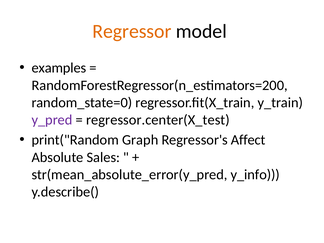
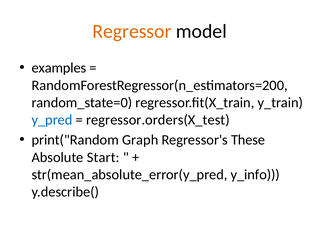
y_pred colour: purple -> blue (52, 120)
regressor.center(X_test: regressor.center(X_test -> regressor.orders(X_test (158, 120)
Affect: Affect -> These (248, 140)
Sales: Sales -> Start (103, 157)
